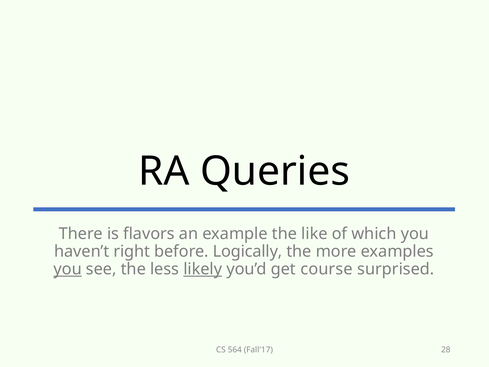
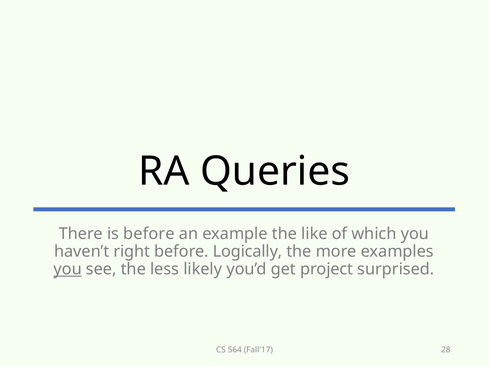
is flavors: flavors -> before (149, 234)
likely underline: present -> none (203, 269)
course: course -> project (327, 269)
